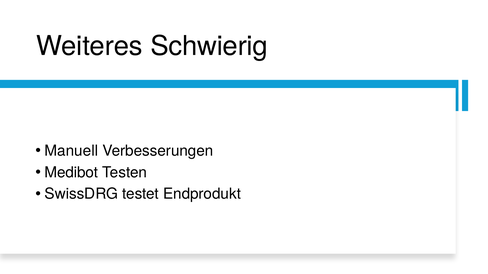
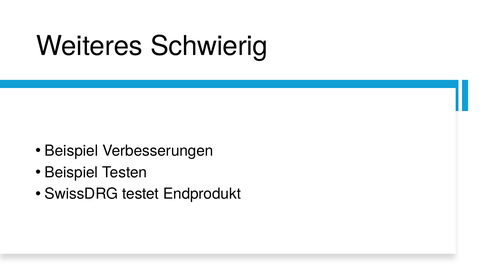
Manuell: Manuell -> Beispiel (71, 151)
Medibot: Medibot -> Beispiel (71, 173)
